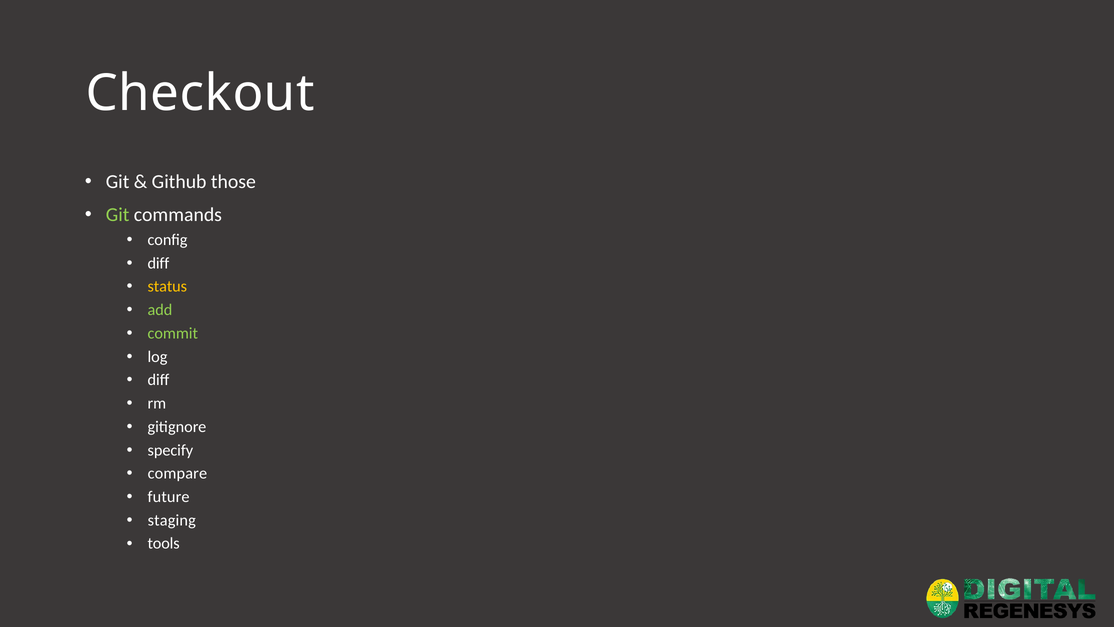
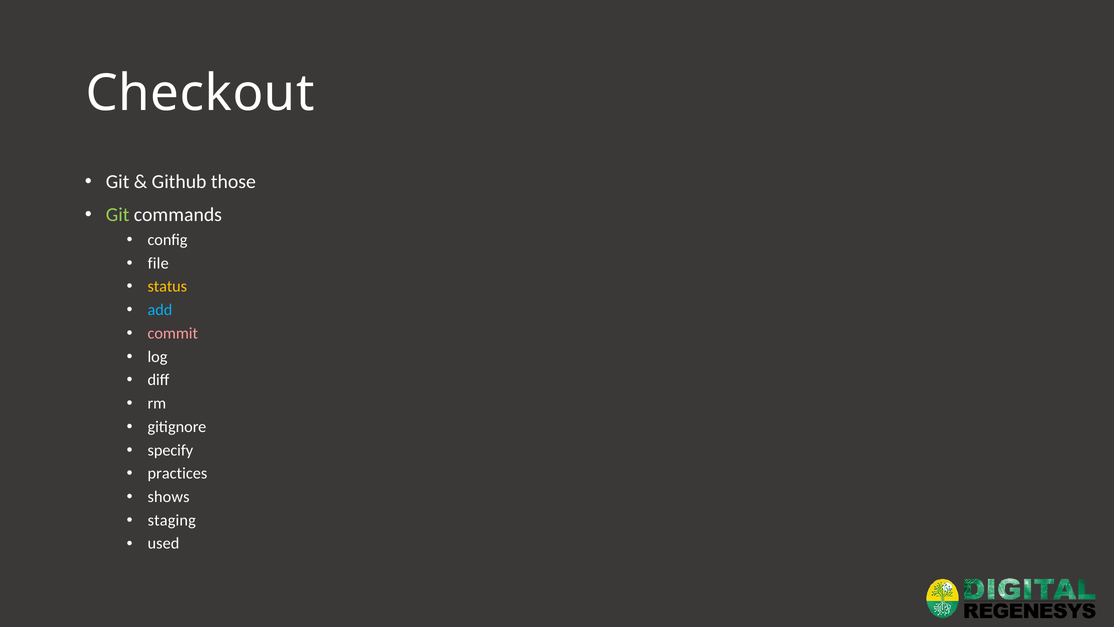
diff: diff -> file (158, 263)
add colour: light green -> light blue (160, 310)
commit colour: light green -> pink (173, 333)
compare: compare -> practices (177, 473)
future: future -> shows (169, 497)
tools: tools -> used (163, 543)
